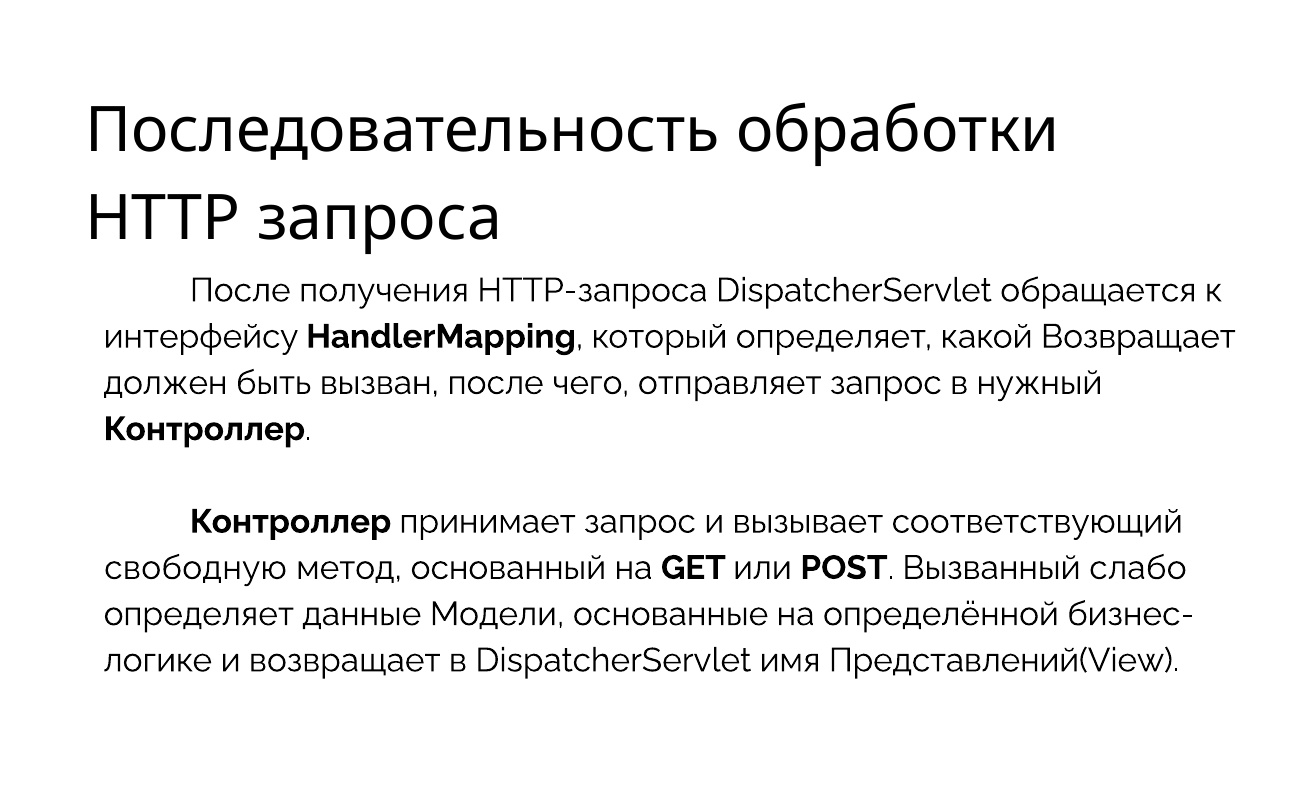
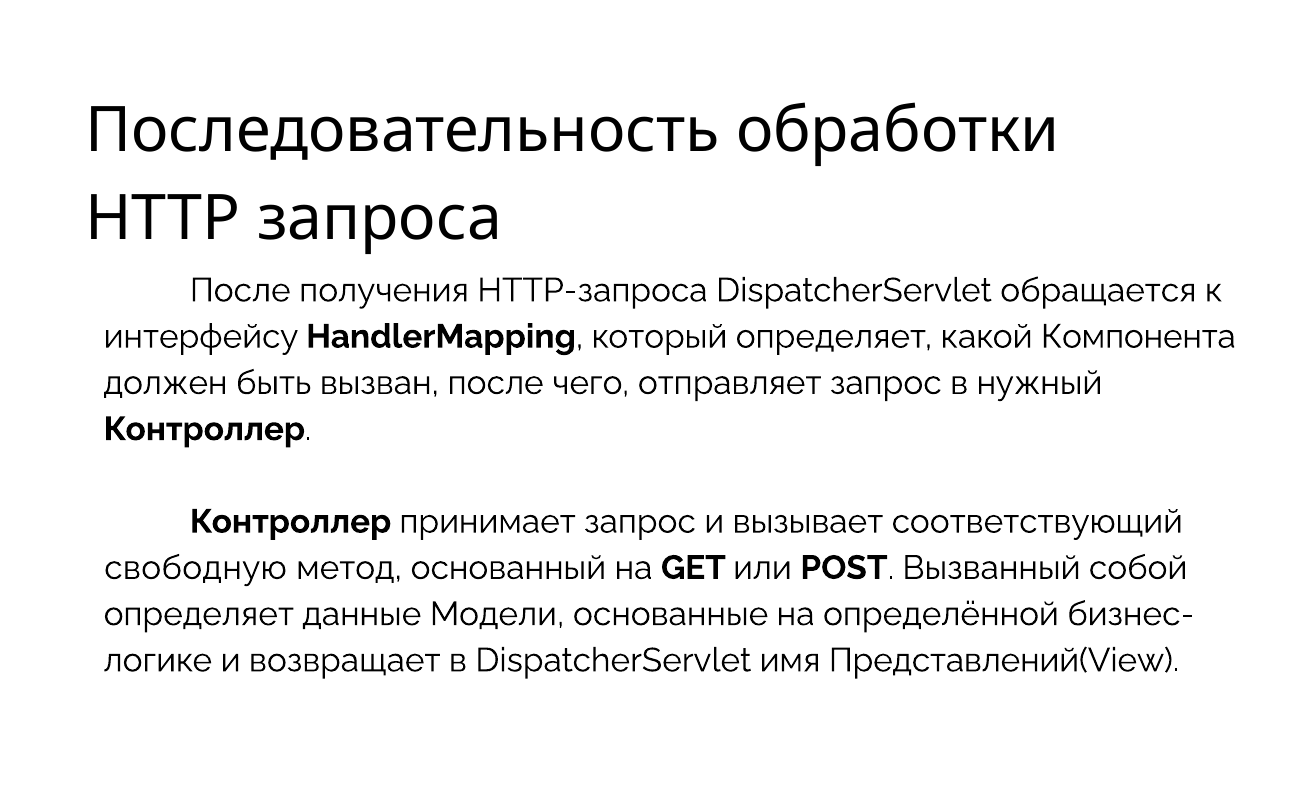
какой Возвращает: Возвращает -> Компонента (1138, 337)
слабо: слабо -> собой (1138, 568)
